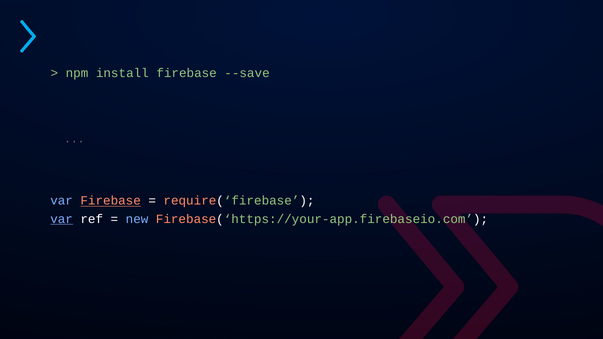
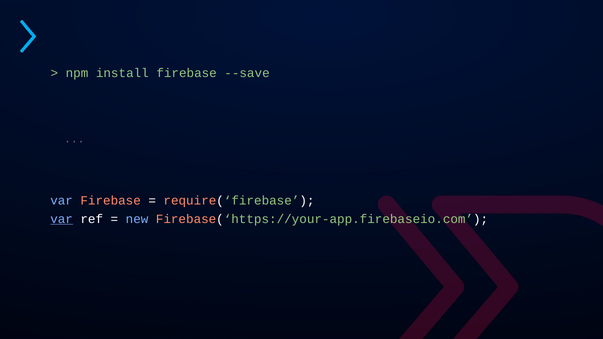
Firebase underline: present -> none (111, 201)
